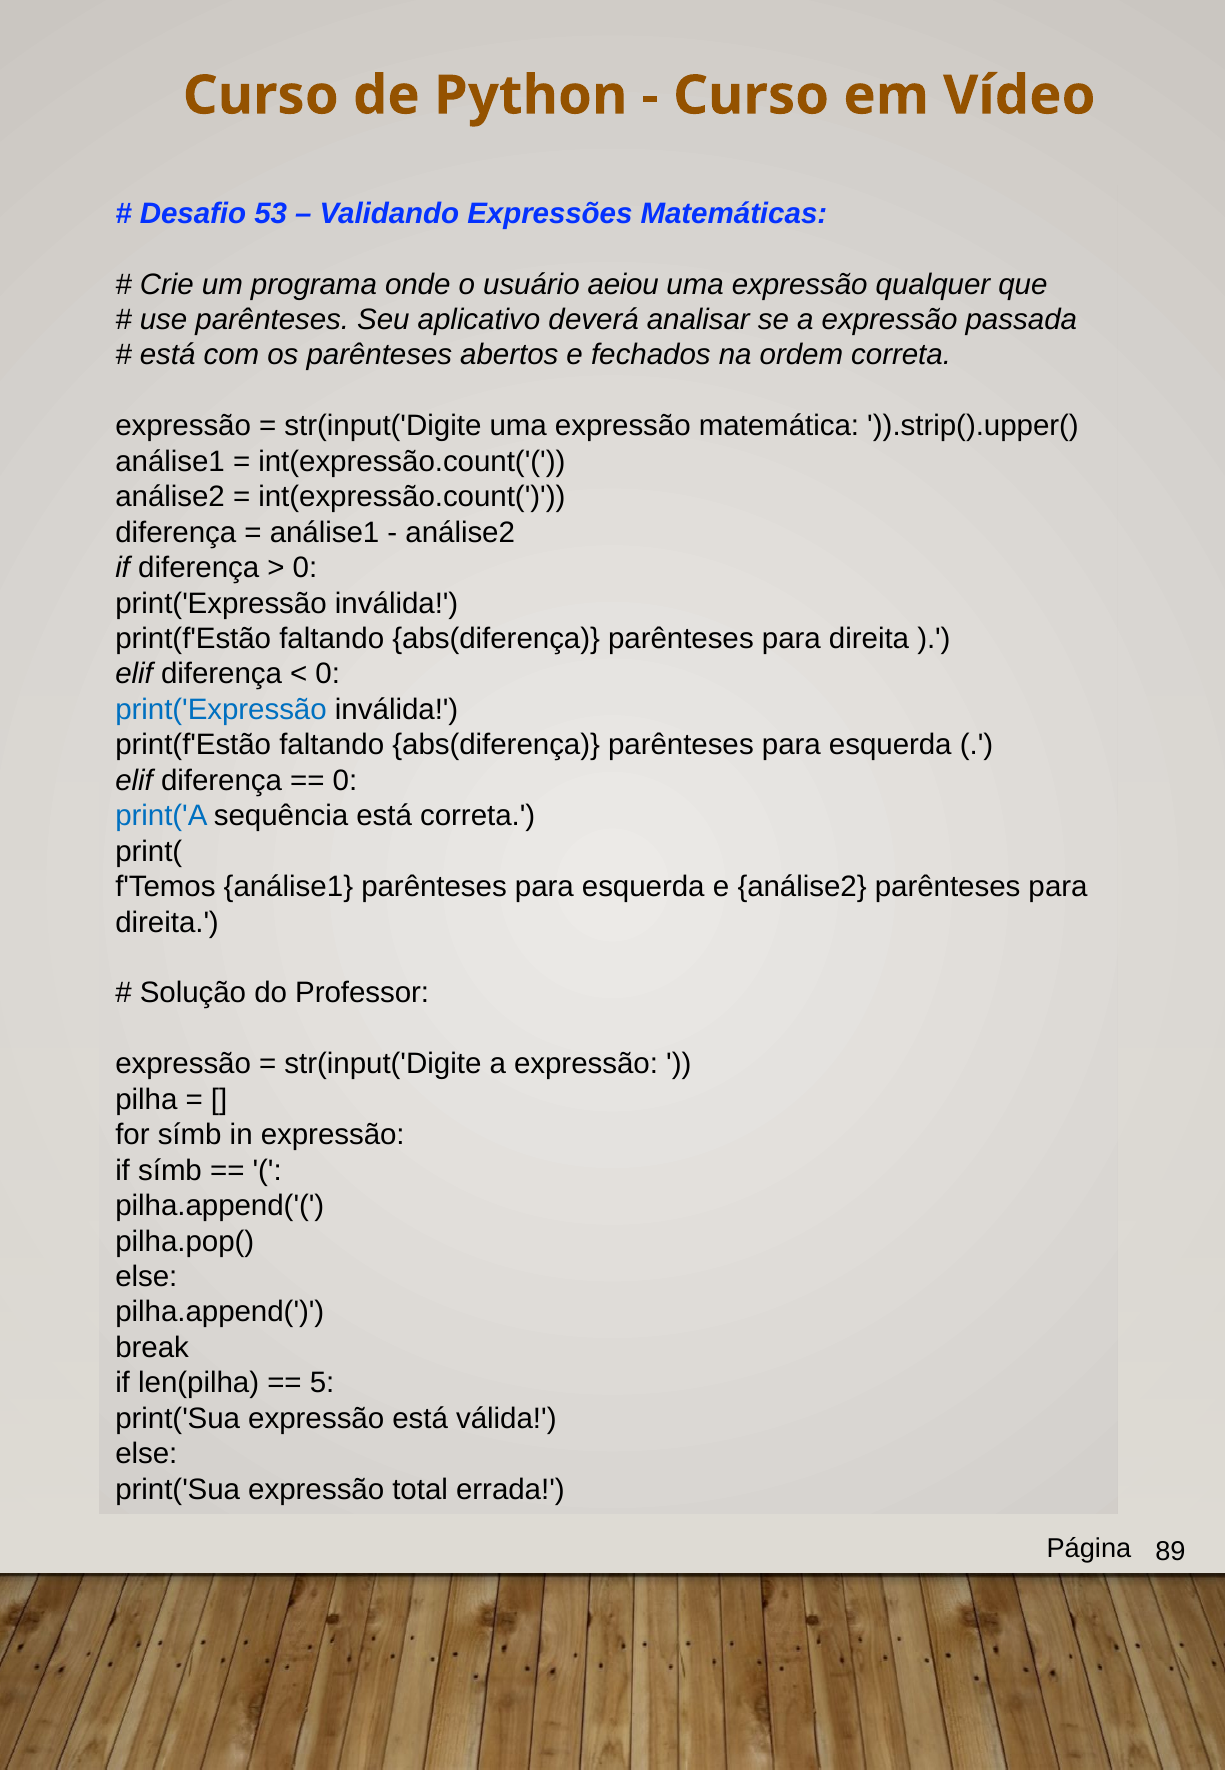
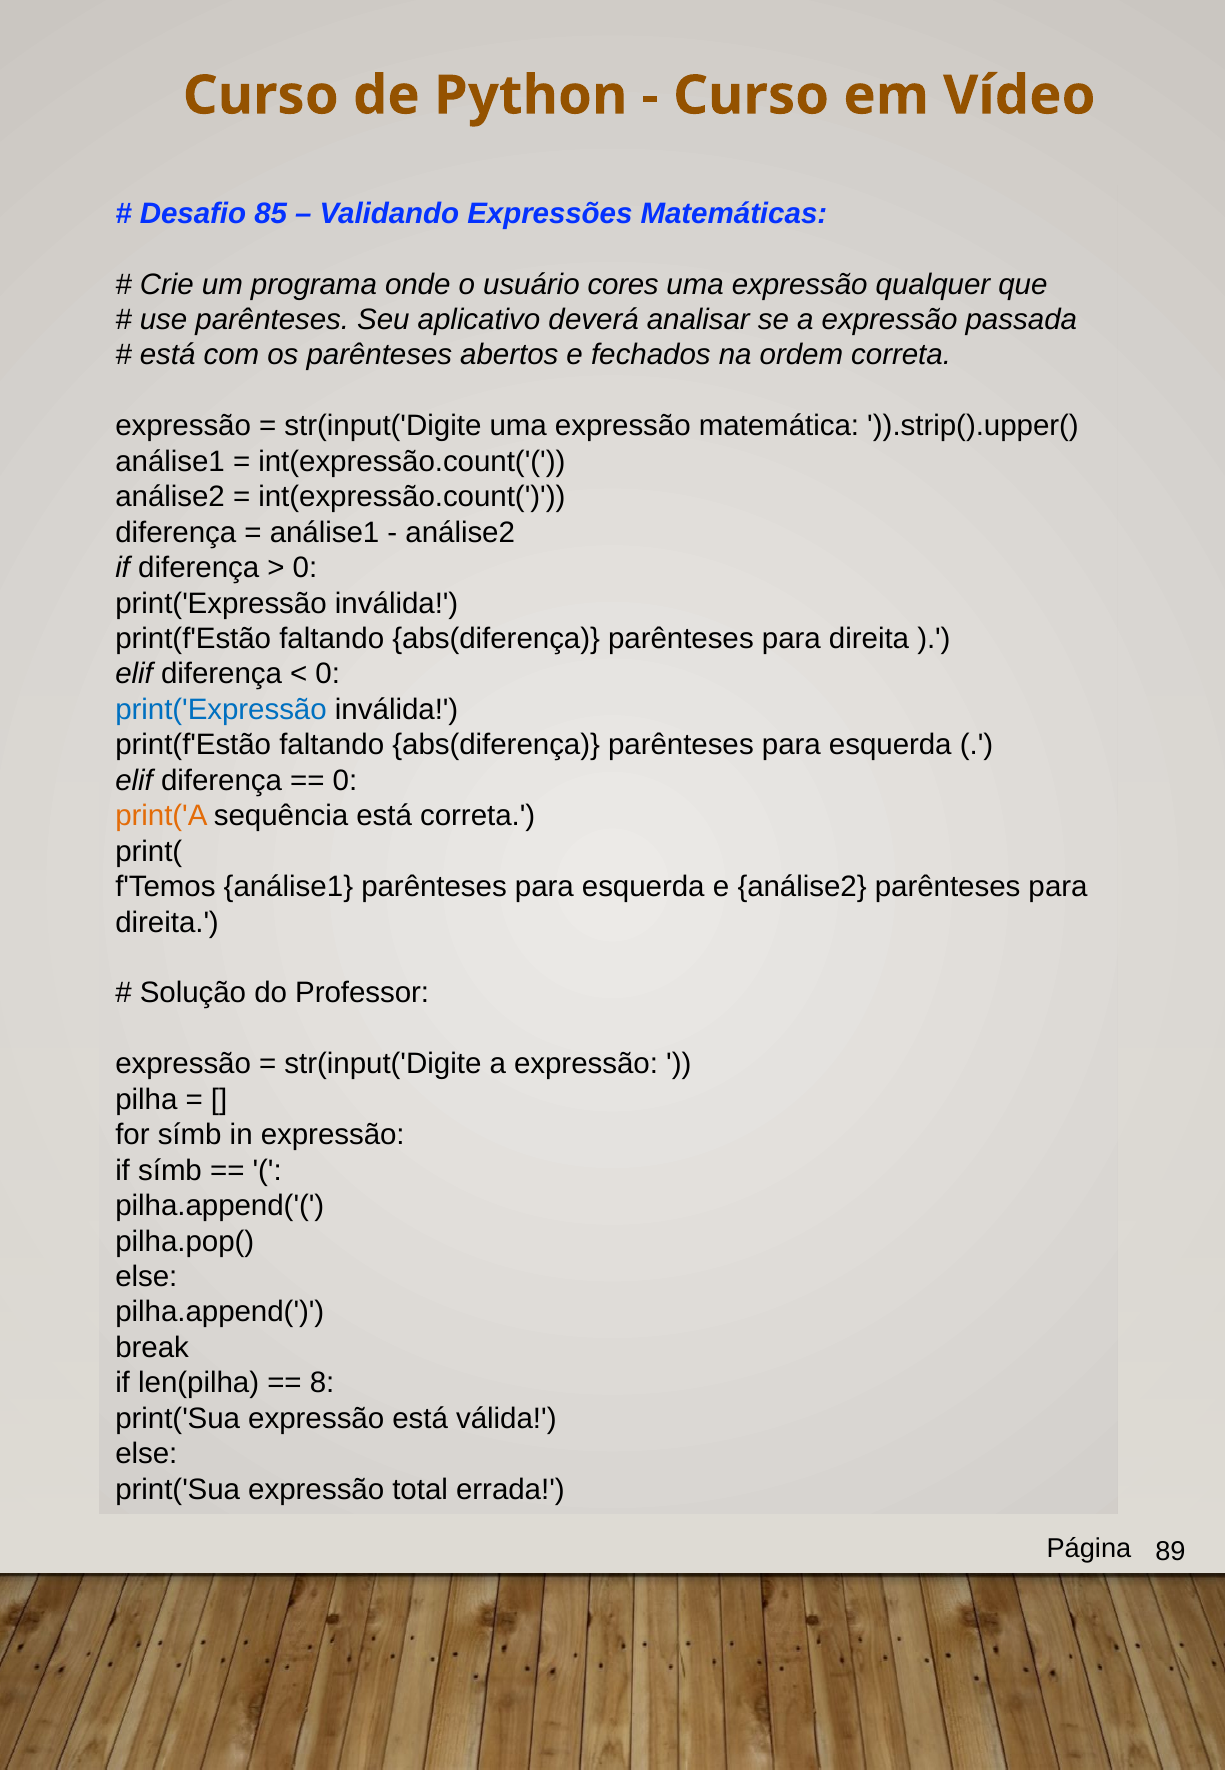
53: 53 -> 85 (271, 213)
aeiou: aeiou -> cores (623, 284)
print('A colour: blue -> orange (161, 816)
5: 5 -> 8 (322, 1383)
